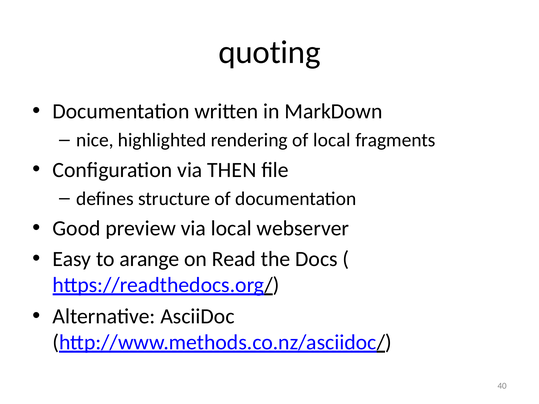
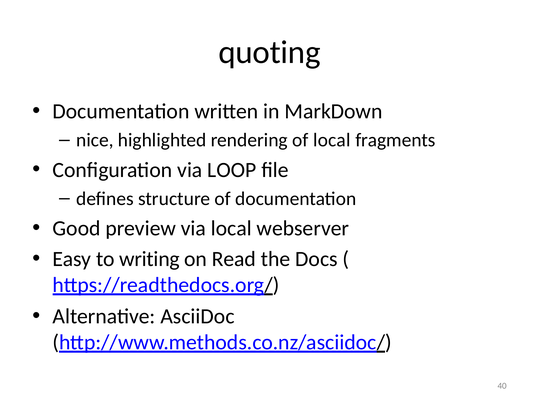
THEN: THEN -> LOOP (232, 170)
arange: arange -> writing (149, 259)
